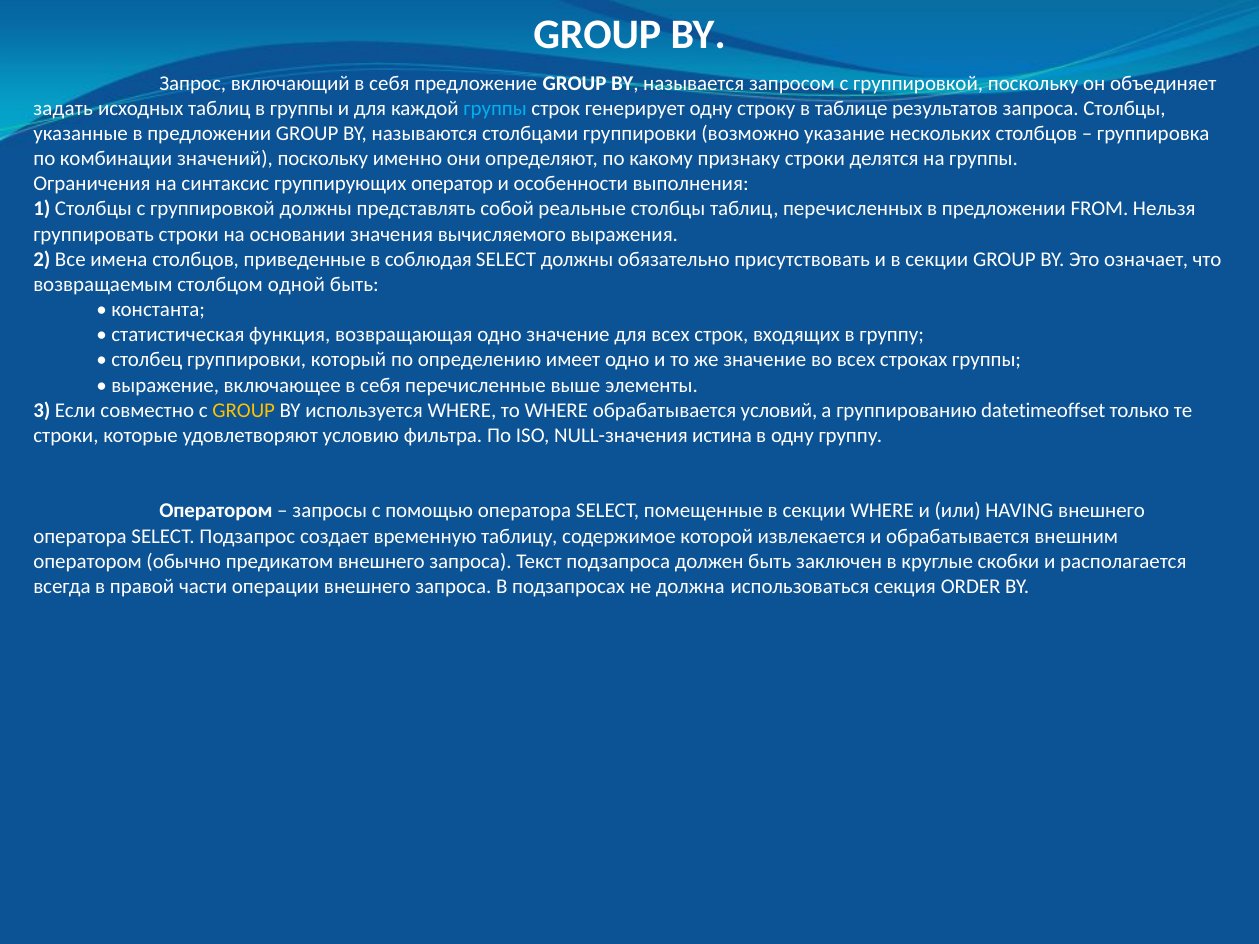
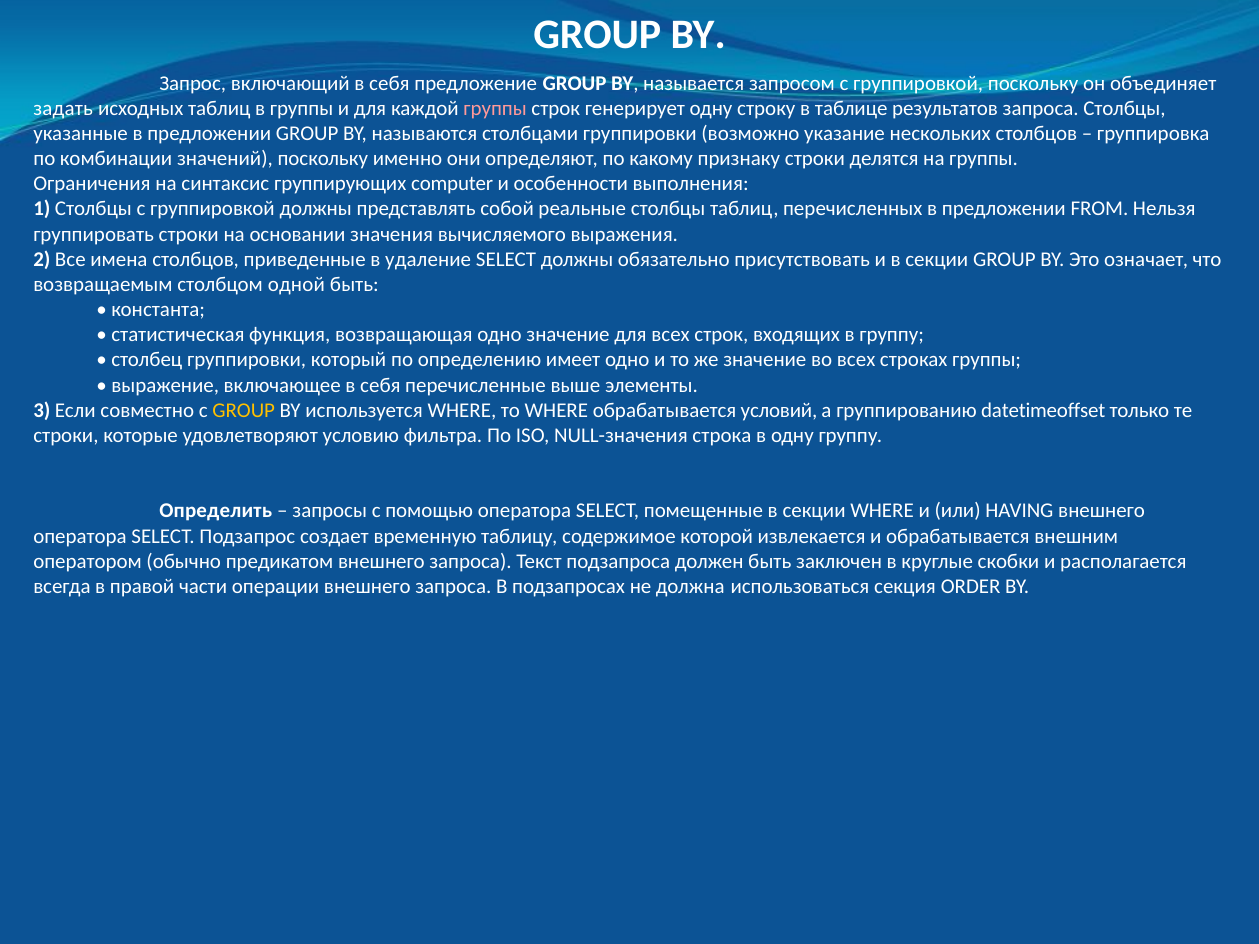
группы colour: light blue -> pink (495, 108)
оператор: оператор -> computer (452, 184)
соблюдая: соблюдая -> удаление (428, 259)
истина: истина -> строка (722, 436)
Оператором: Оператором -> Определить (216, 511)
